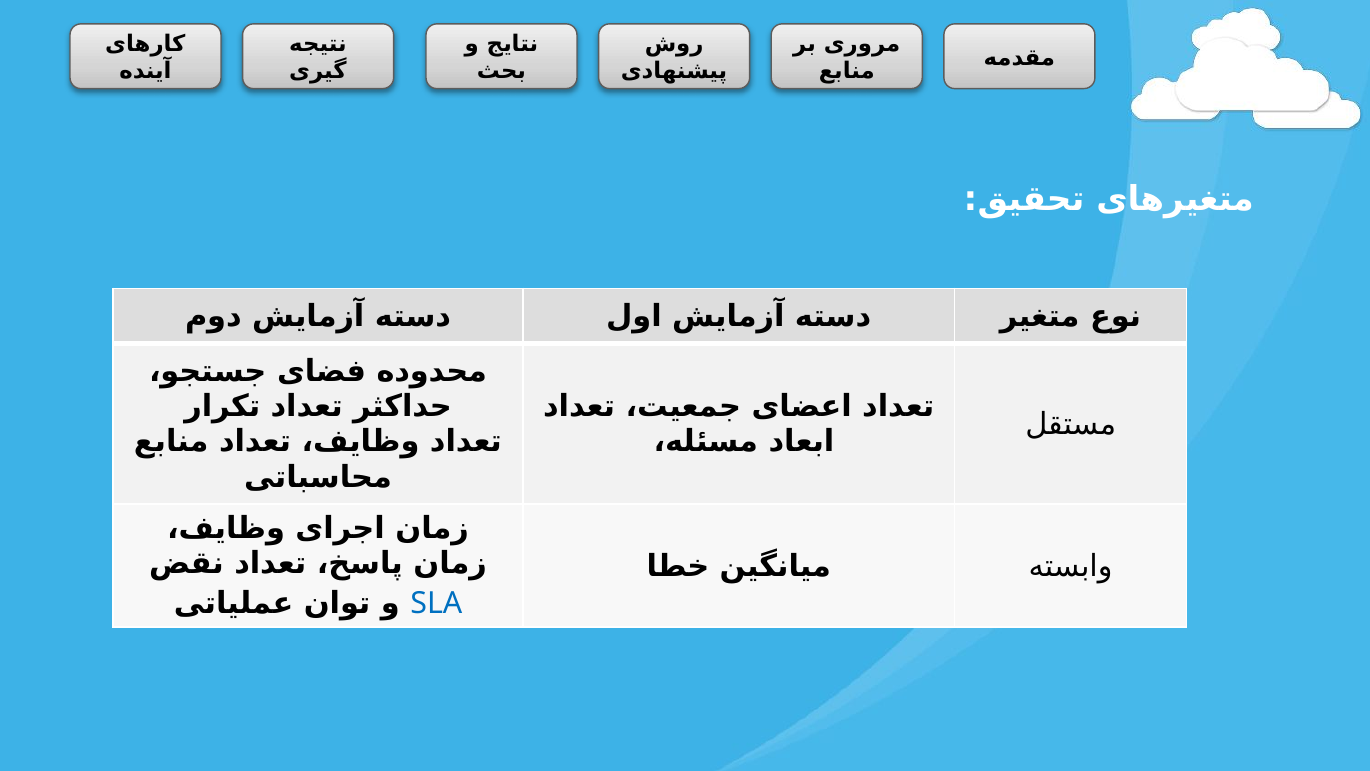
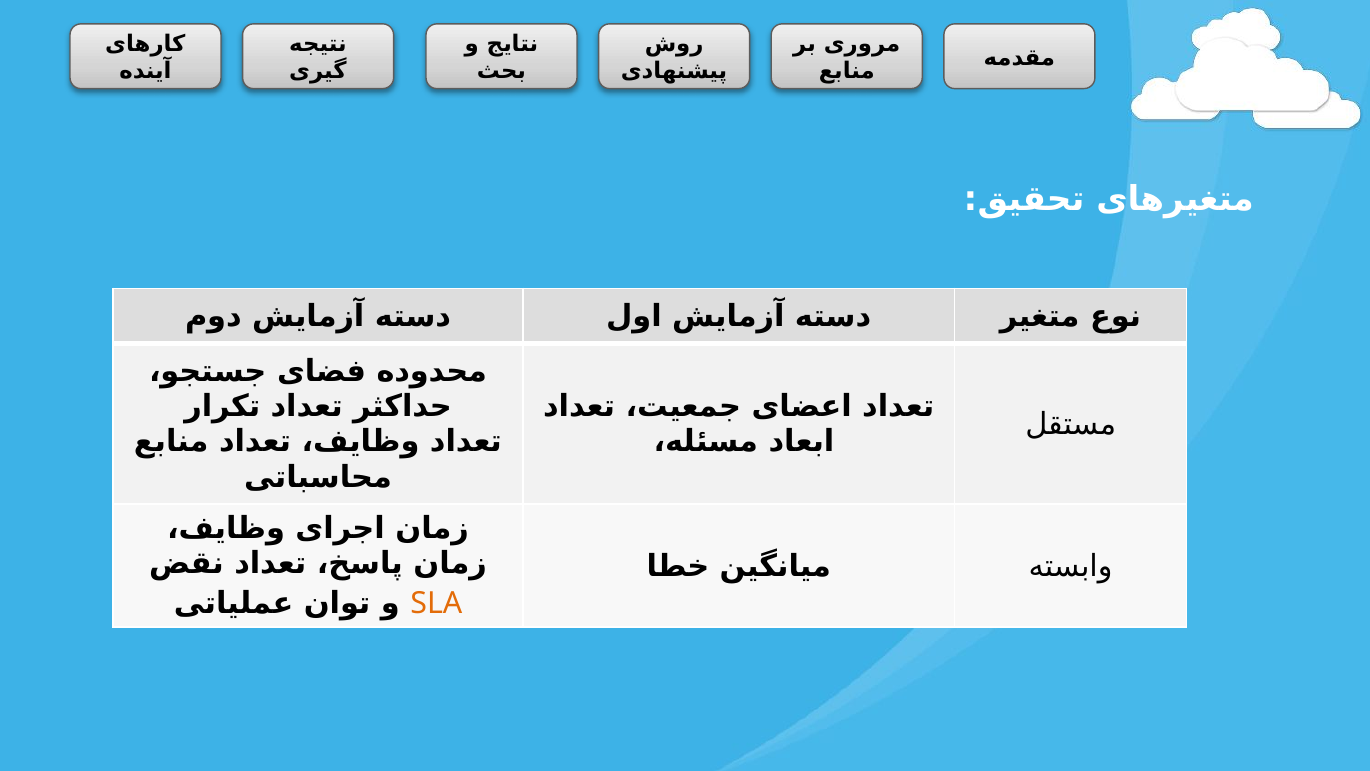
SLA colour: blue -> orange (436, 603)
